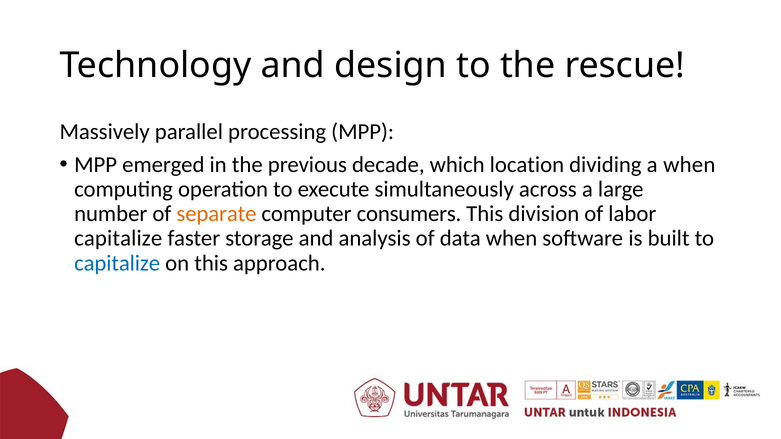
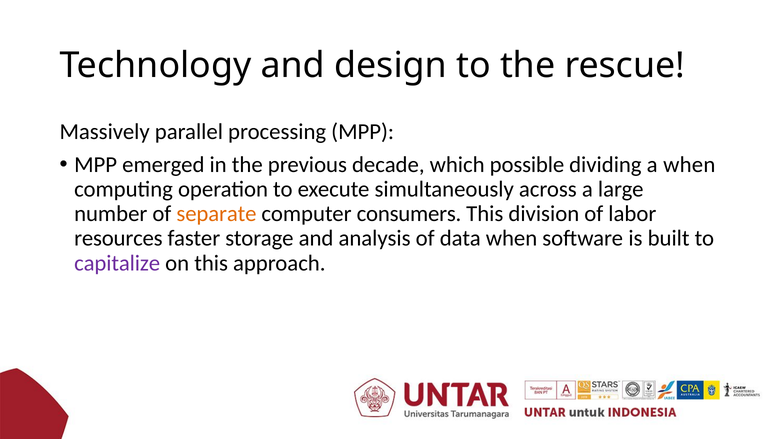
location: location -> possible (527, 165)
capitalize: capitalize -> resources (118, 239)
capitalize colour: blue -> purple (117, 263)
